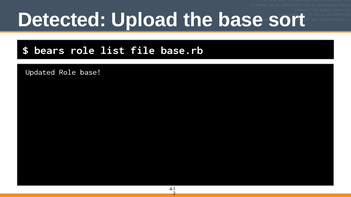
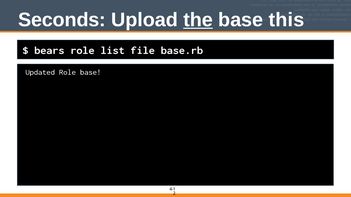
Detected: Detected -> Seconds (62, 20)
the underline: none -> present (198, 20)
sort: sort -> this (287, 20)
